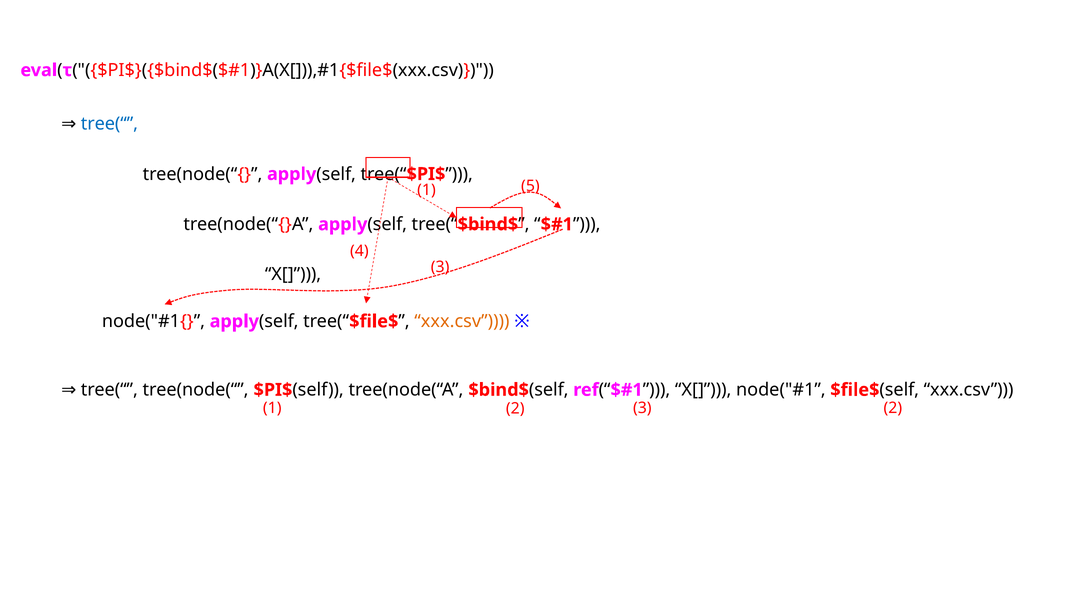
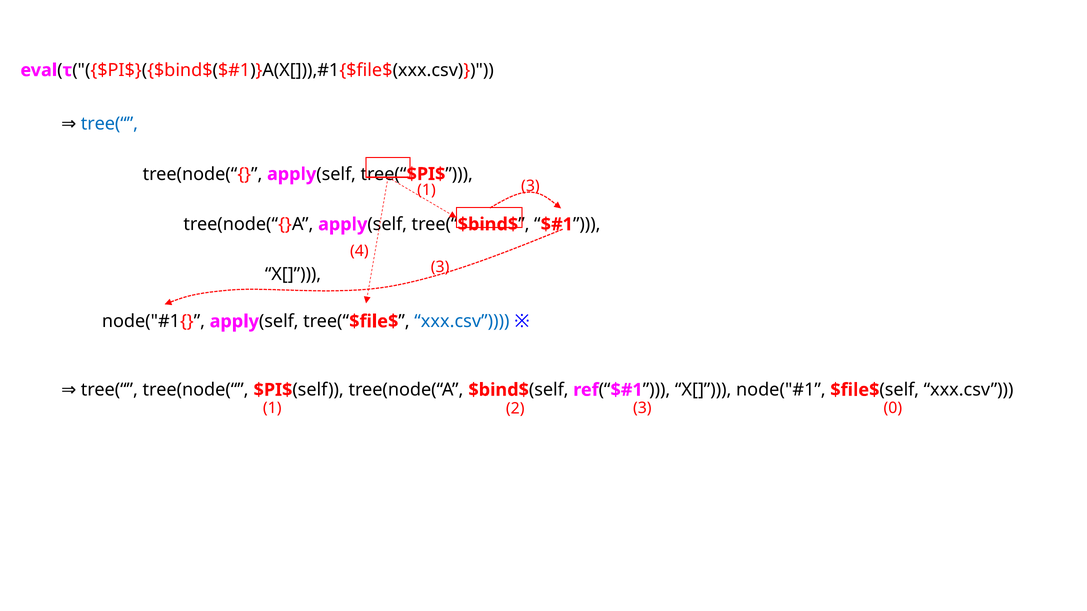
1 5: 5 -> 3 (530, 186)
xxx.csv colour: orange -> blue (462, 322)
1 2: 2 -> 0 (893, 408)
